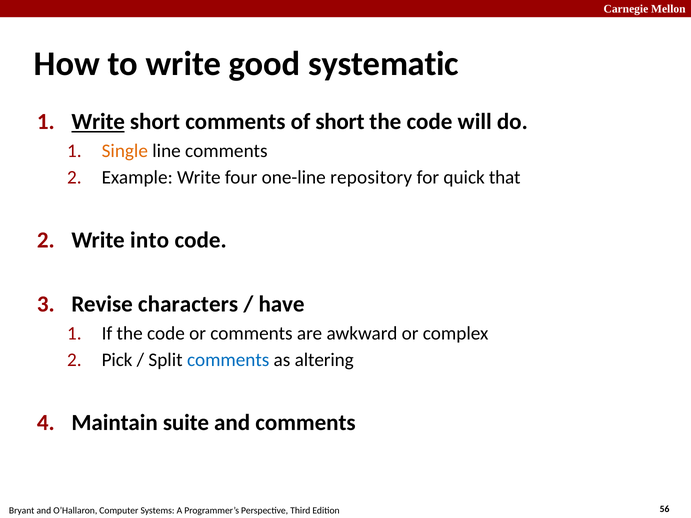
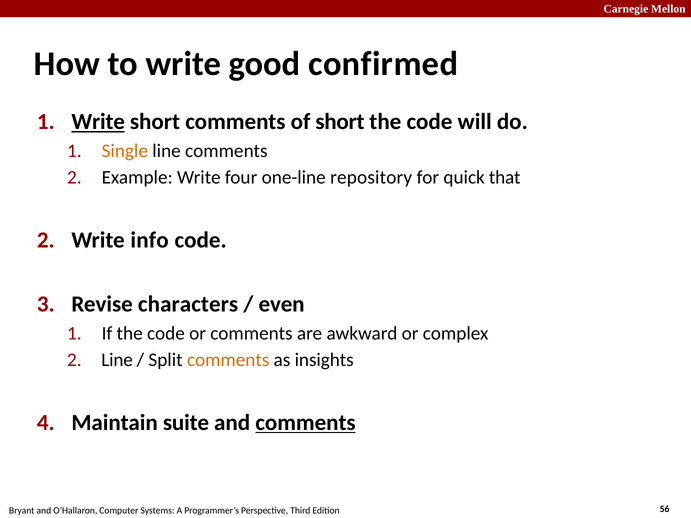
systematic: systematic -> confirmed (383, 64)
into: into -> info (150, 240)
have: have -> even (282, 305)
Pick: Pick -> Line (117, 360)
comments colour: blue -> orange (228, 360)
altering: altering -> insights (324, 360)
comments underline: none -> present (305, 423)
